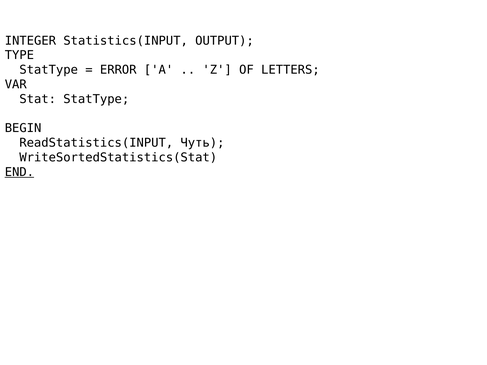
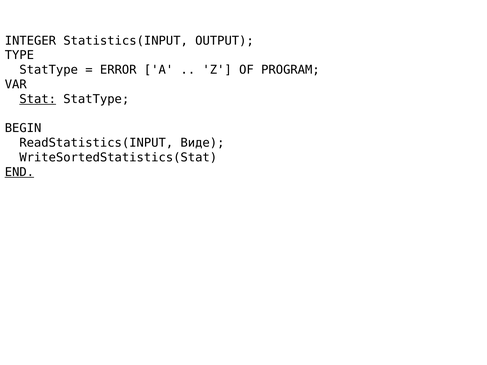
LETTERS: LETTERS -> PROGRAM (290, 70)
Stat underline: none -> present (38, 99)
Чуть: Чуть -> Виде (202, 143)
